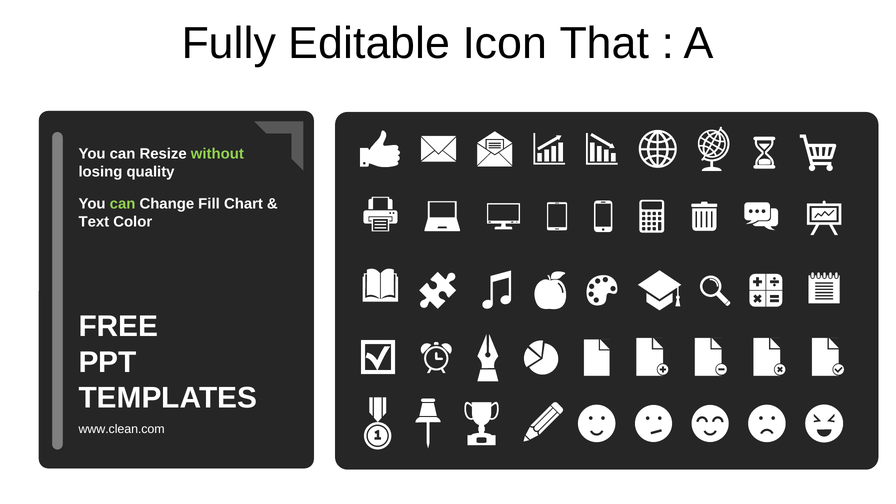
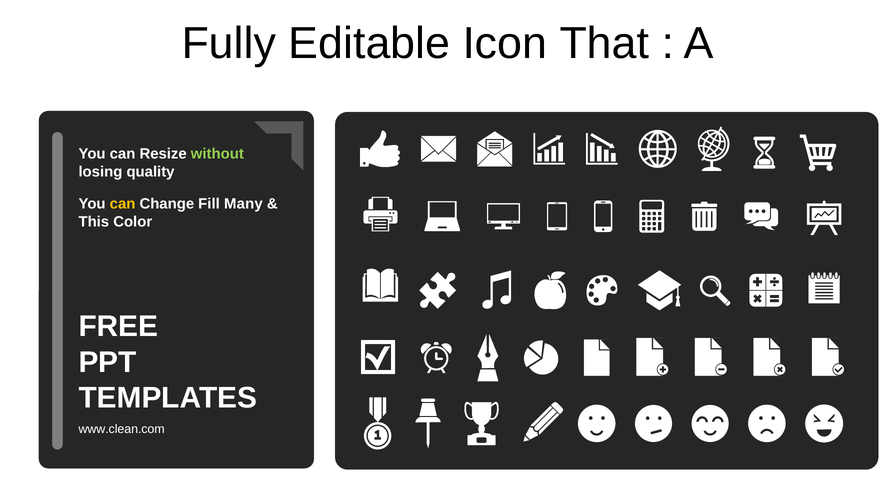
can colour: light green -> yellow (123, 204)
Chart: Chart -> Many (243, 204)
Text: Text -> This (94, 222)
